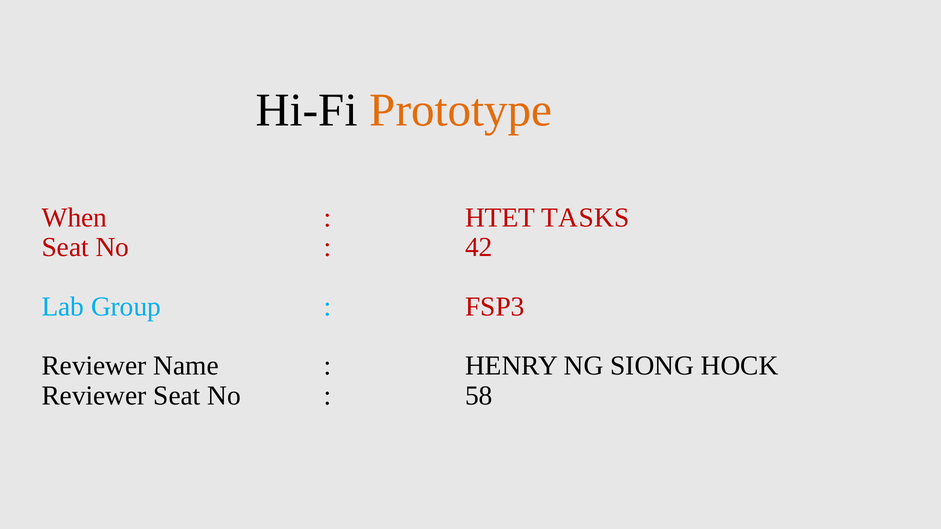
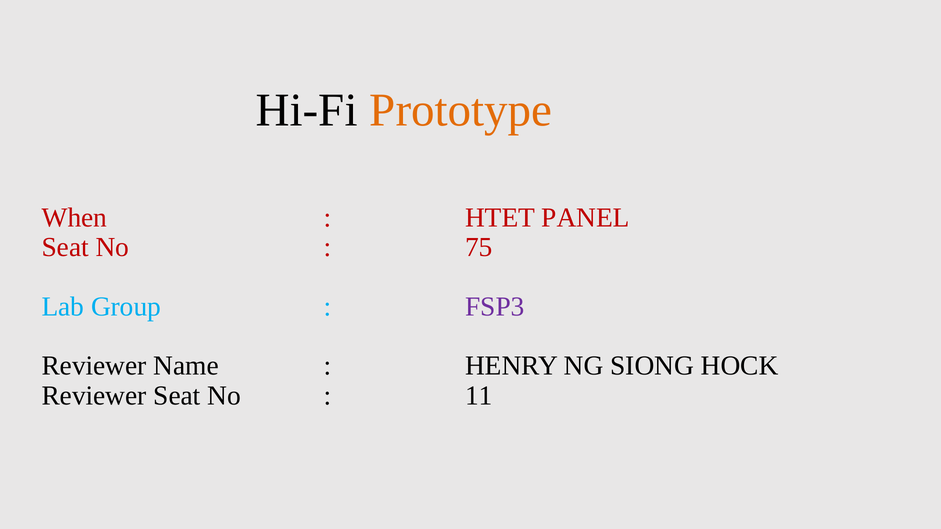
TASKS: TASKS -> PANEL (586, 218)
42: 42 -> 75 (479, 248)
FSP3 colour: red -> purple (495, 307)
58: 58 -> 11 (479, 396)
